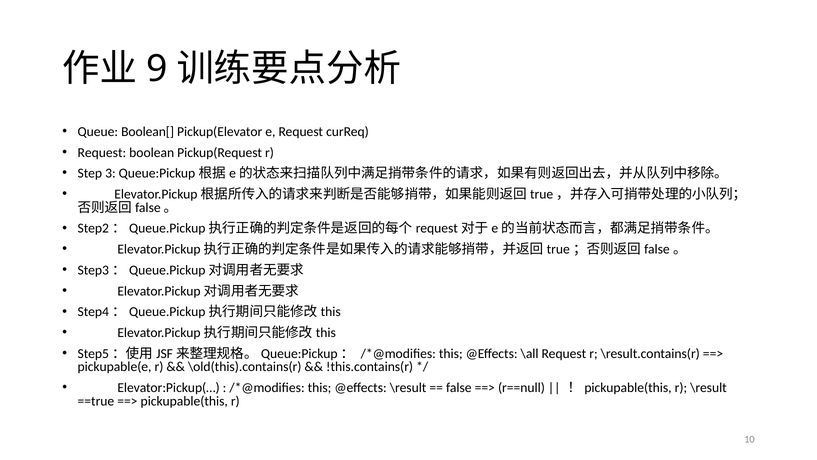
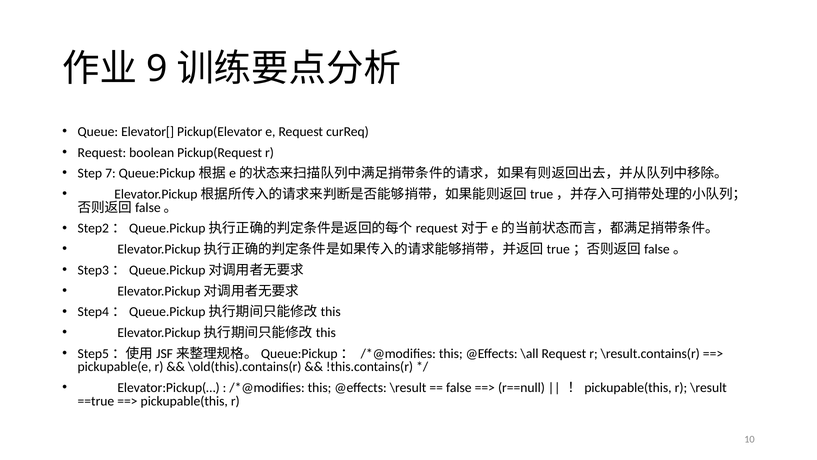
Boolean[: Boolean[ -> Elevator[ (148, 131)
3: 3 -> 7 (110, 173)
